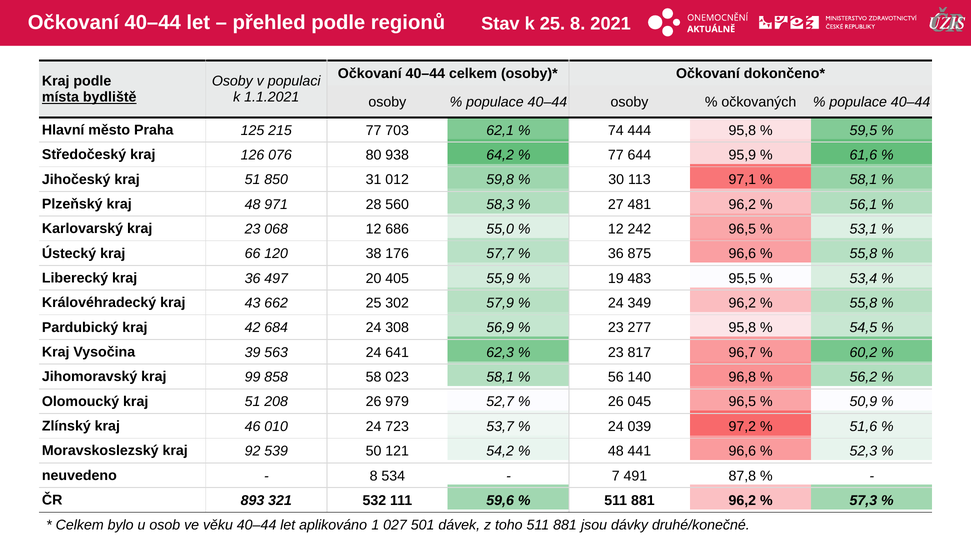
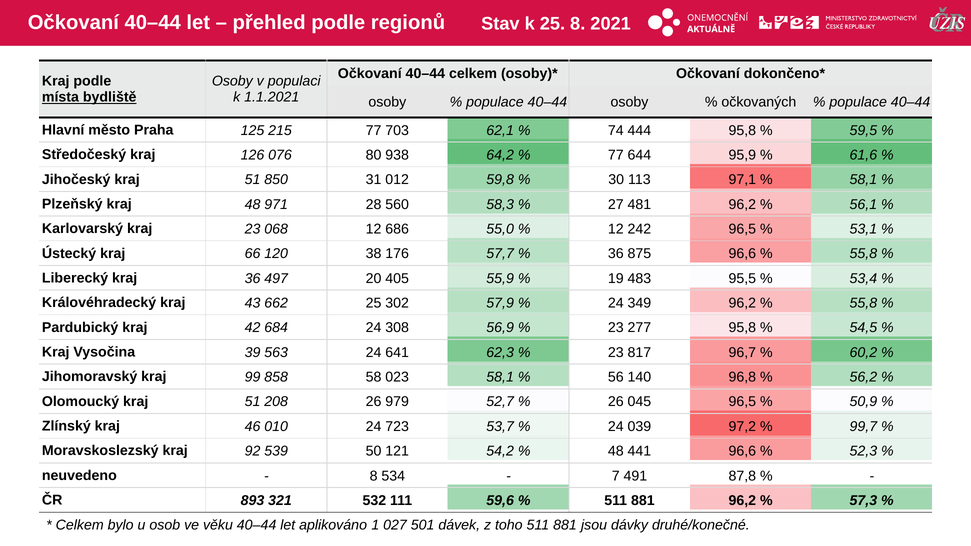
51,6: 51,6 -> 99,7 (863, 427)
